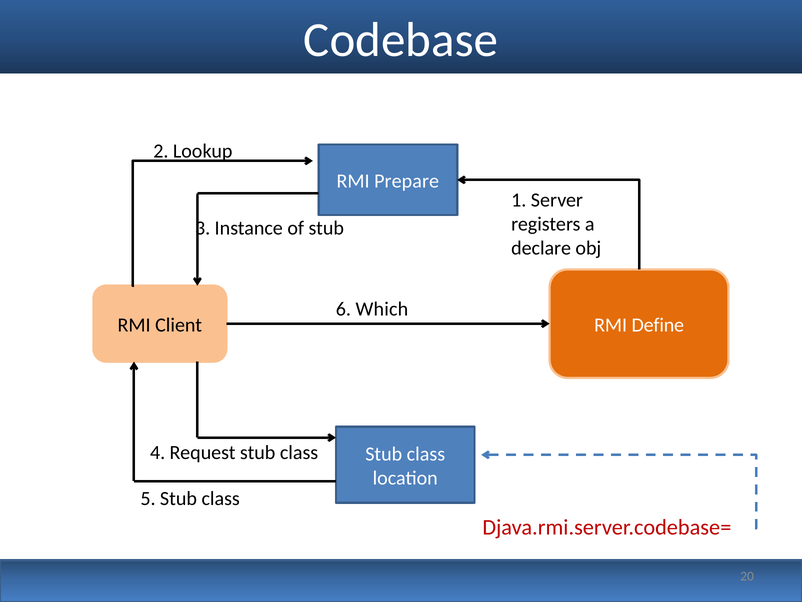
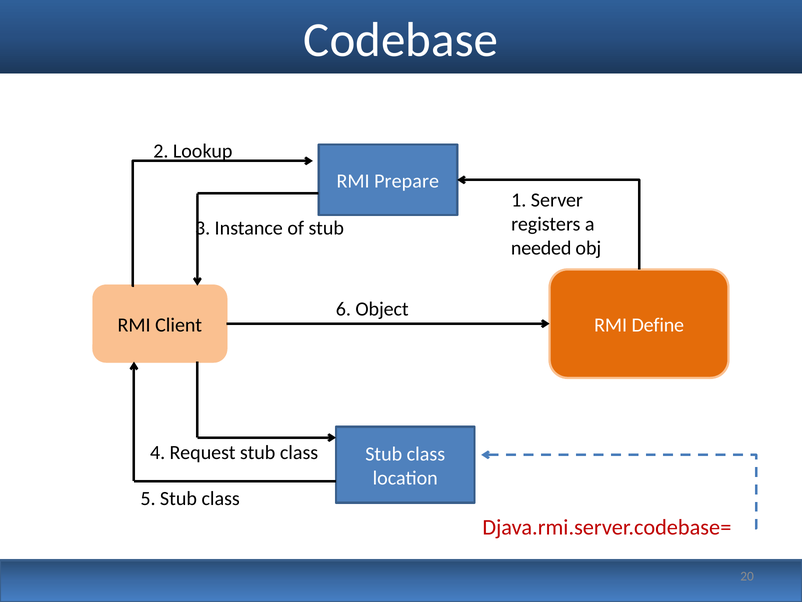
declare: declare -> needed (541, 248)
Which: Which -> Object (382, 309)
